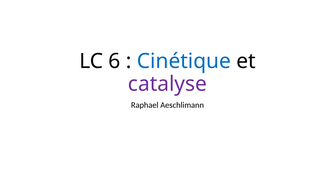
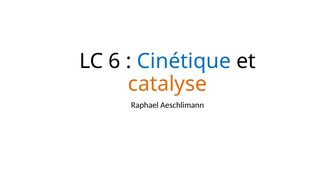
catalyse colour: purple -> orange (167, 84)
